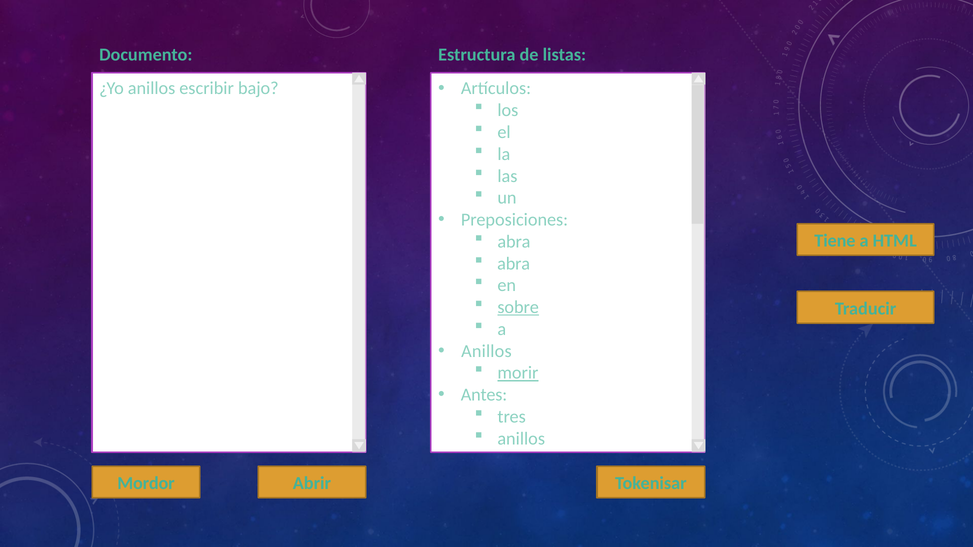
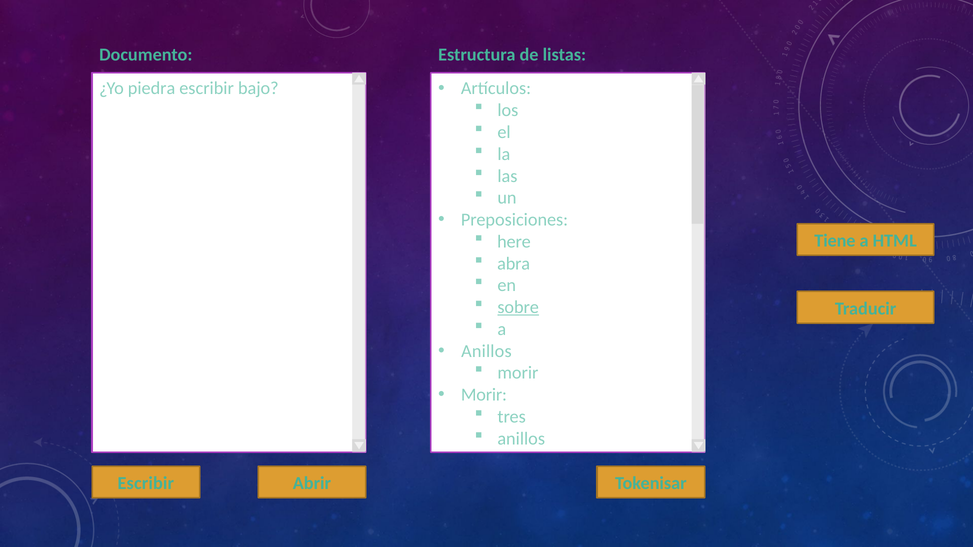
¿Yo anillos: anillos -> piedra (152, 89)
abra: abra -> here (514, 242)
morir underline: present -> none (518, 373)
Antes: Antes -> Morir (484, 395)
Mordor: Mordor -> Escribir (146, 484)
